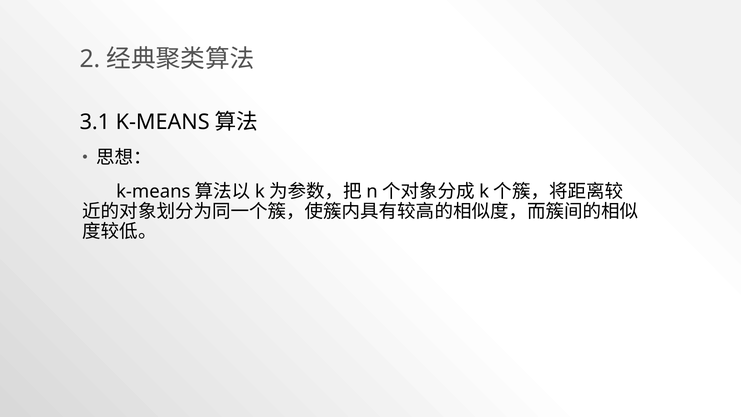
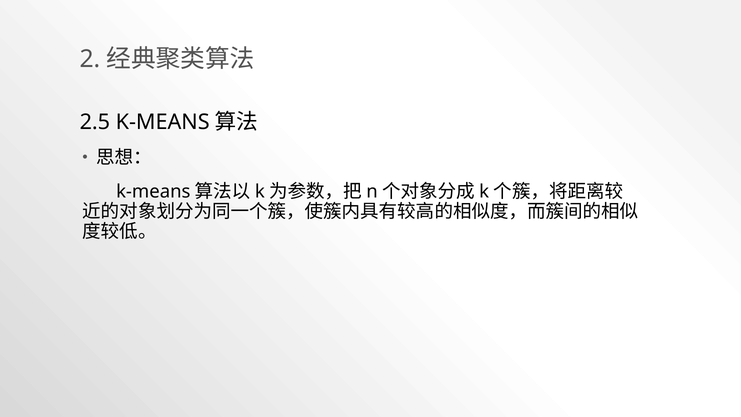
3.1: 3.1 -> 2.5 (95, 122)
